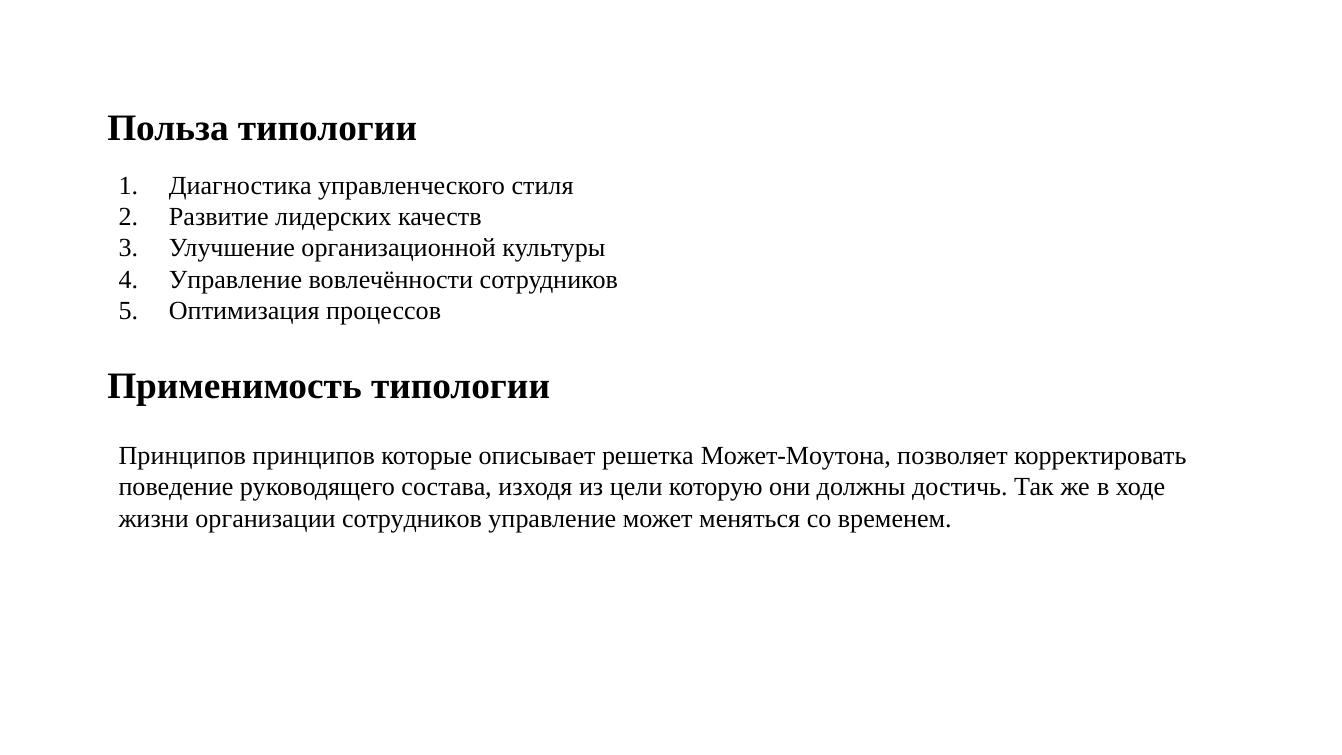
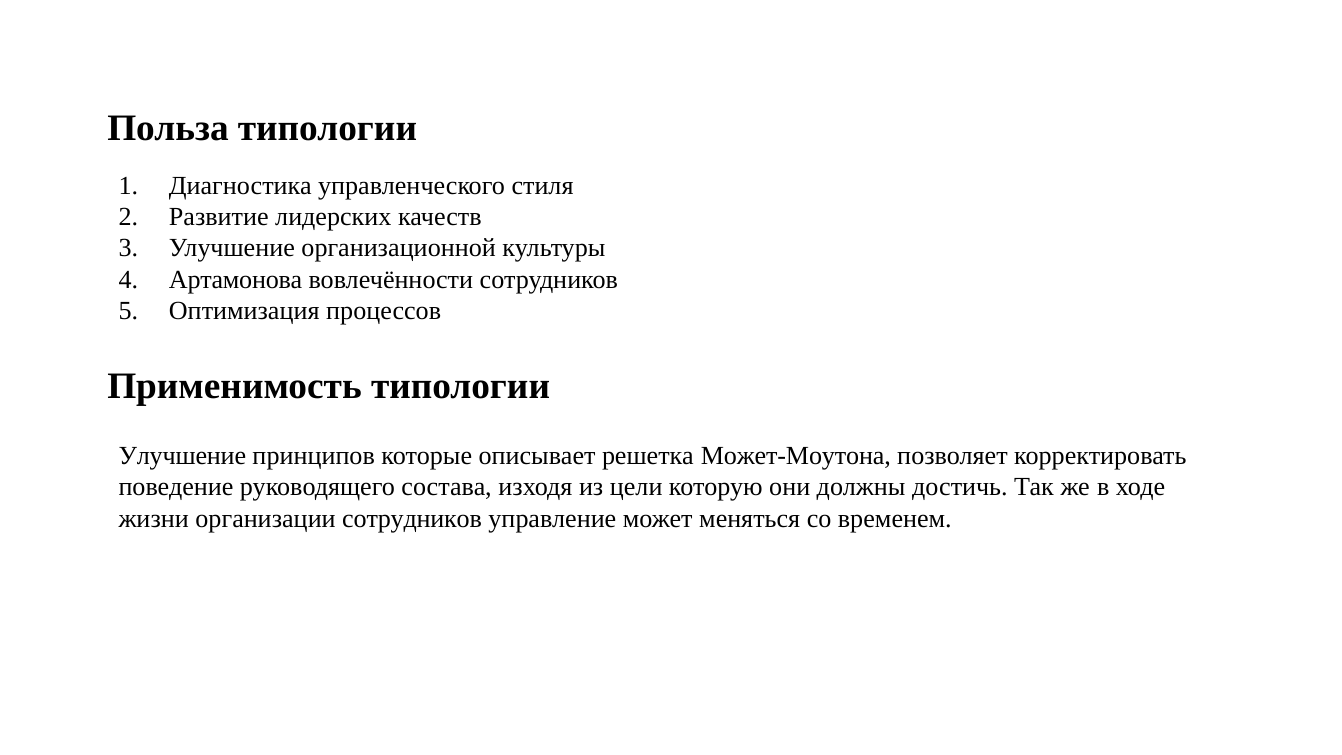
Управление: Управление -> Артамонова (236, 280)
Принципов: Принципов -> Улучшение (182, 456)
